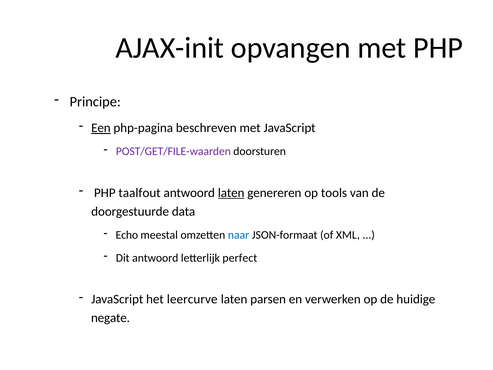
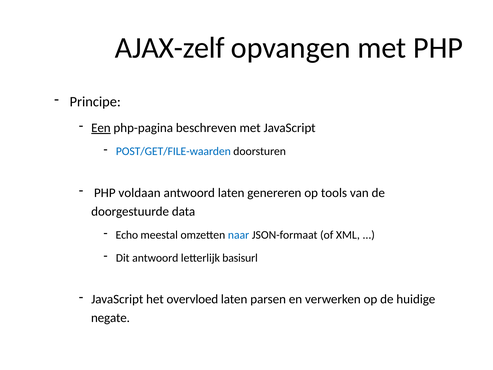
AJAX-init: AJAX-init -> AJAX-zelf (170, 48)
POST/GET/FILE-waarden colour: purple -> blue (173, 151)
taalfout: taalfout -> voldaan (140, 193)
laten underline: present -> none (231, 193)
perfect: perfect -> basisurl (240, 258)
leercurve: leercurve -> overvloed (192, 299)
